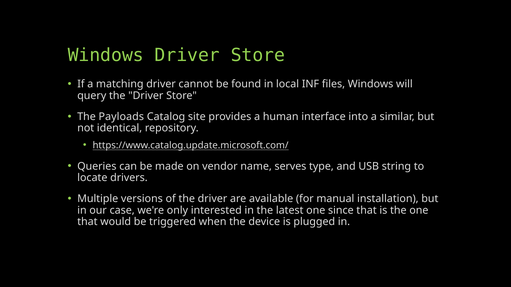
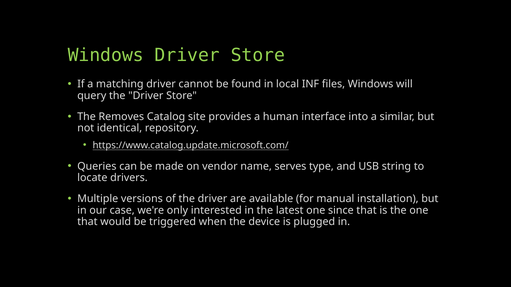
Payloads: Payloads -> Removes (121, 117)
